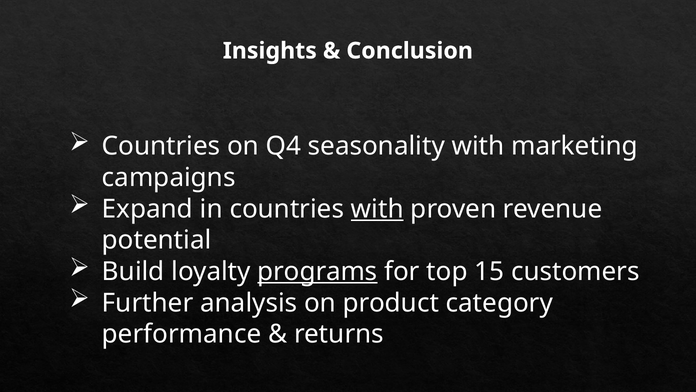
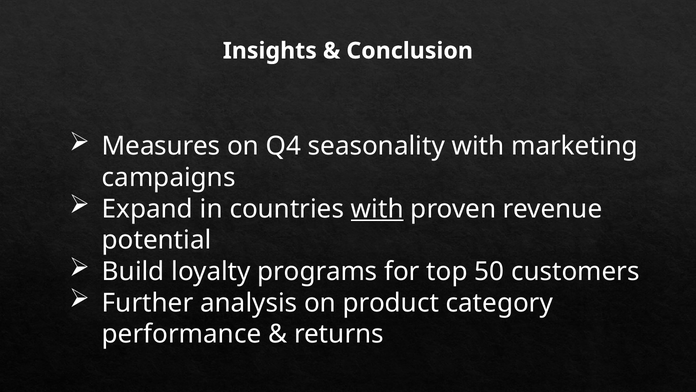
Countries: Countries -> Measures (161, 146)
programs underline: present -> none (317, 271)
15: 15 -> 50 (489, 271)
